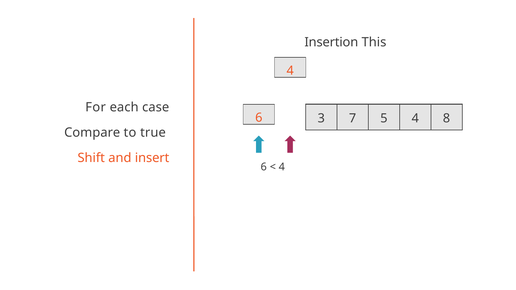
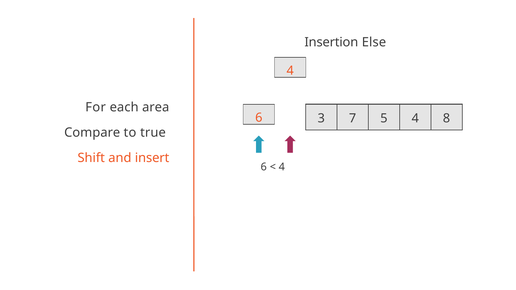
This: This -> Else (374, 42)
case: case -> area (156, 107)
